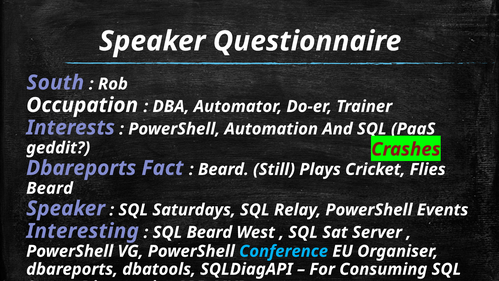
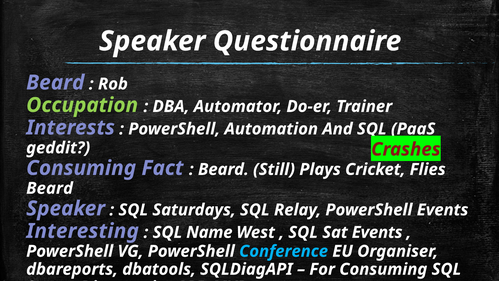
South: South -> Beard (55, 83)
Occupation colour: white -> light green (82, 105)
Dbareports: Dbareports -> Consuming (81, 168)
SQL Beard: Beard -> Name (209, 232)
Sat Server: Server -> Events (377, 232)
